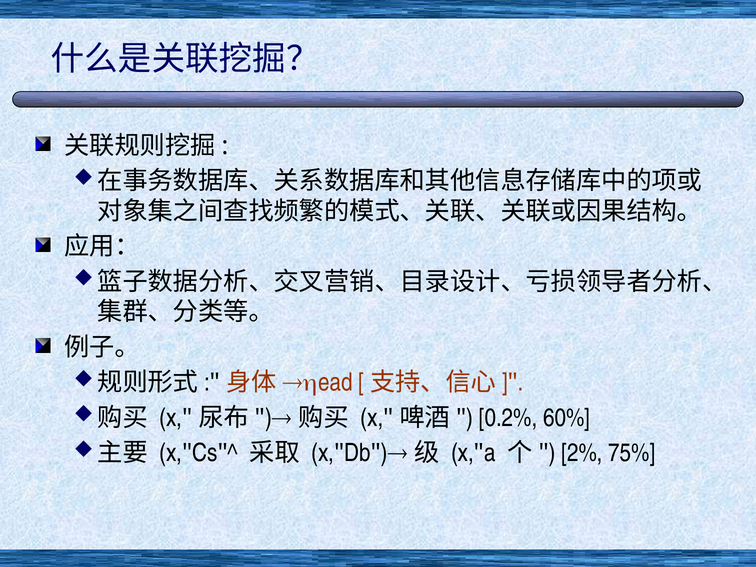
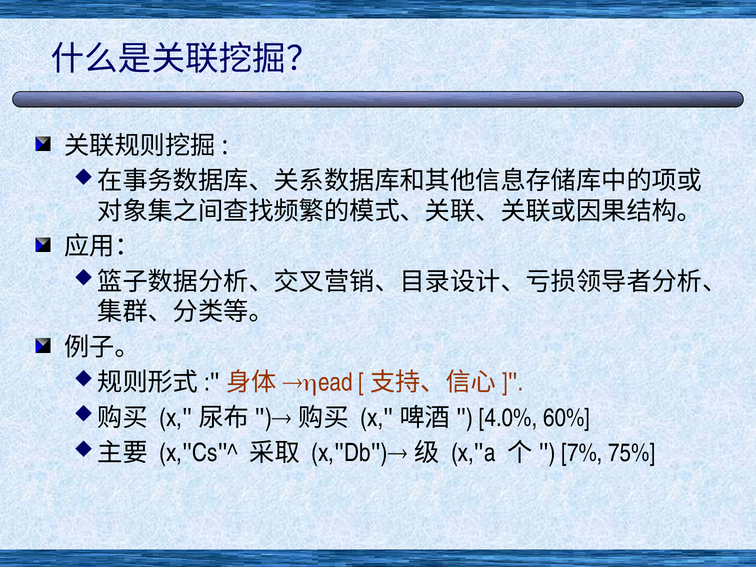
0.2%: 0.2% -> 4.0% (508, 418)
2%: 2% -> 7% (582, 453)
